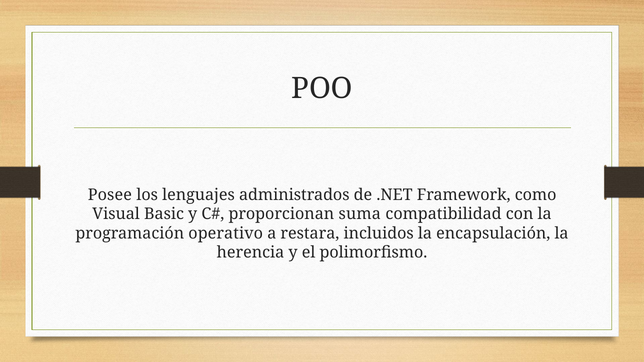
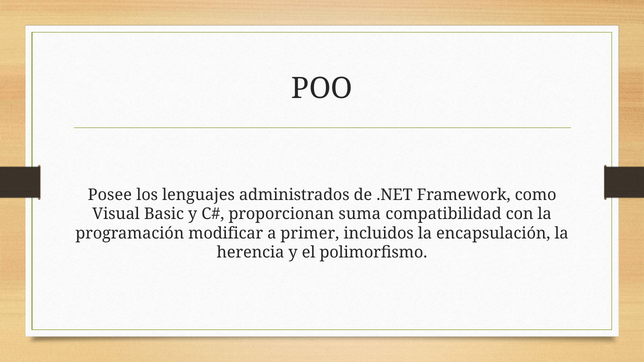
operativo: operativo -> modificar (226, 234)
restara: restara -> primer (310, 234)
